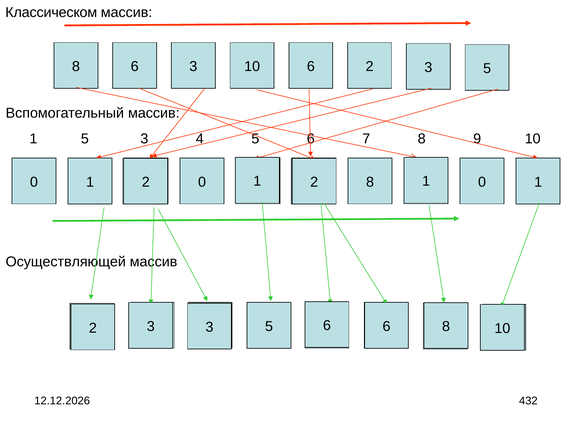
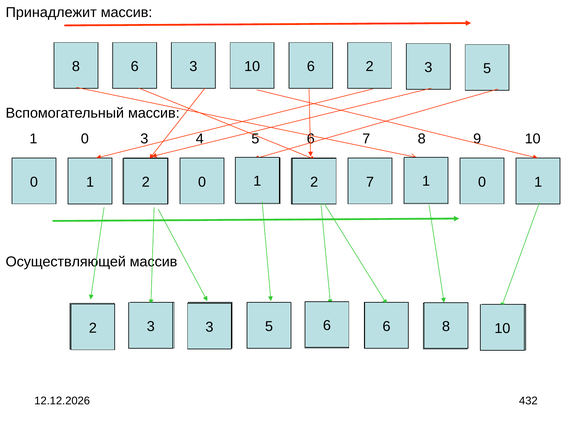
Классическом: Классическом -> Принадлежит (51, 12)
1 5: 5 -> 0 (85, 139)
8: 8 -> 7 (370, 182)
